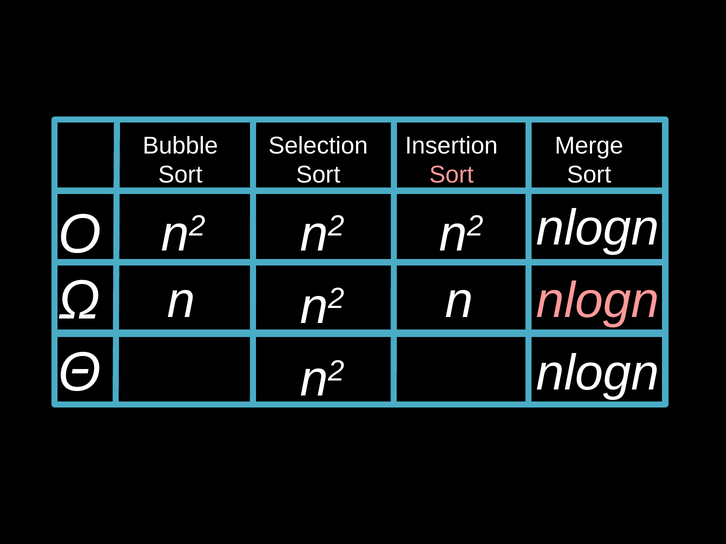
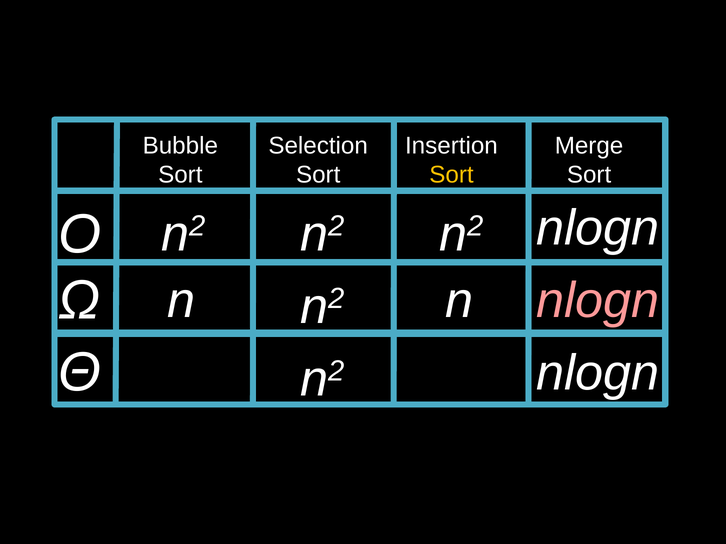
Sort colour: pink -> yellow (452, 175)
